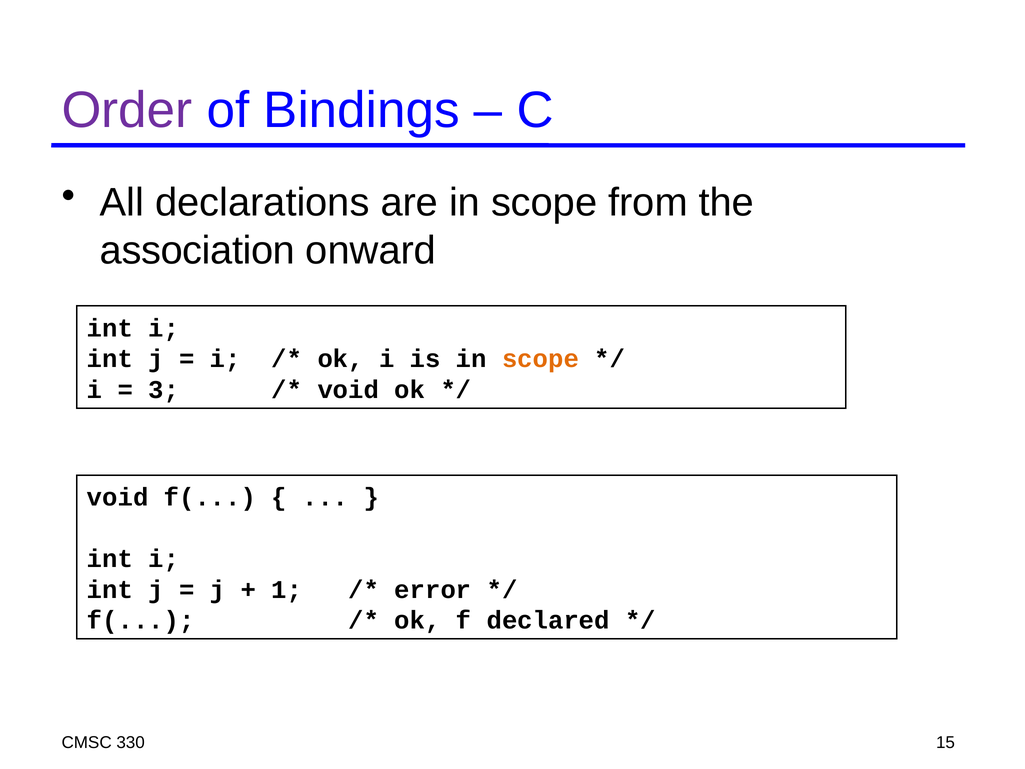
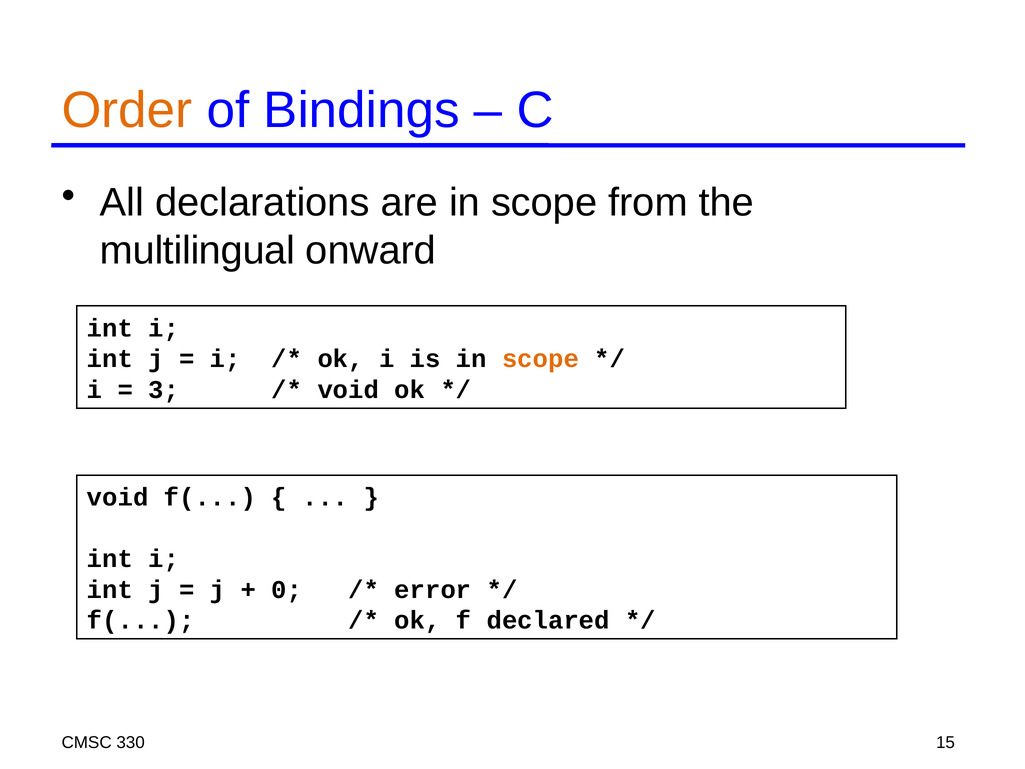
Order colour: purple -> orange (127, 110)
association: association -> multilingual (197, 251)
1: 1 -> 0 (287, 589)
